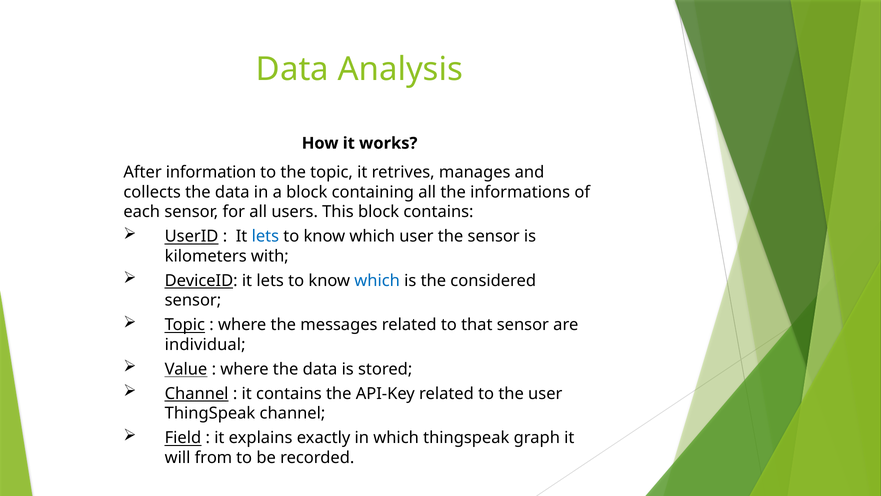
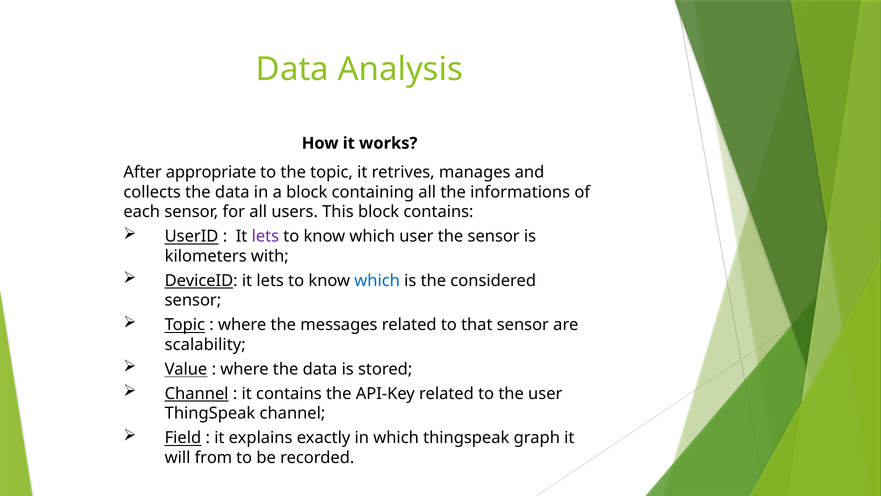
information: information -> appropriate (211, 172)
lets colour: blue -> purple (265, 236)
individual: individual -> scalability (205, 344)
